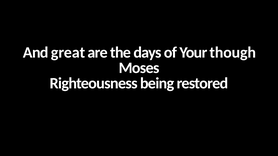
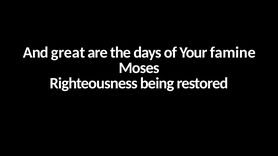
though: though -> famine (233, 53)
